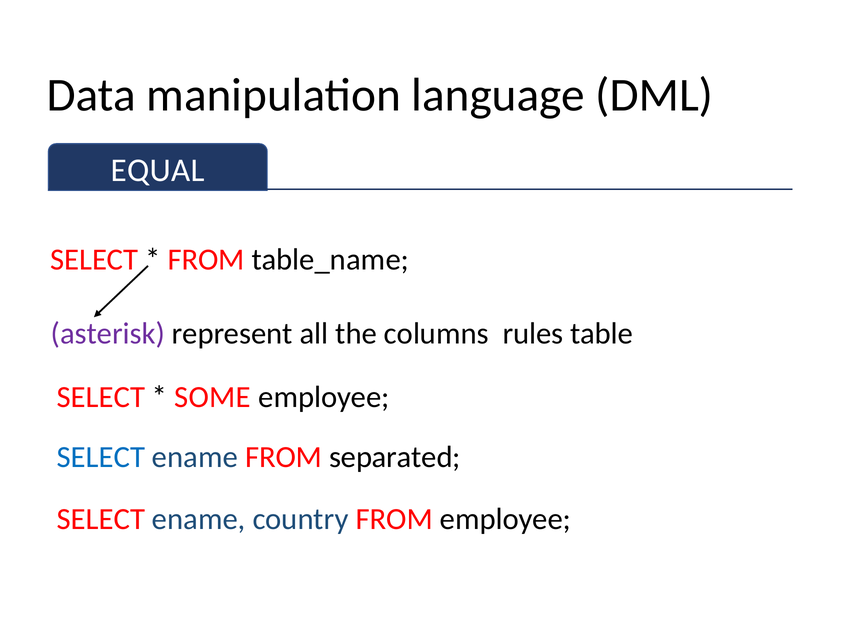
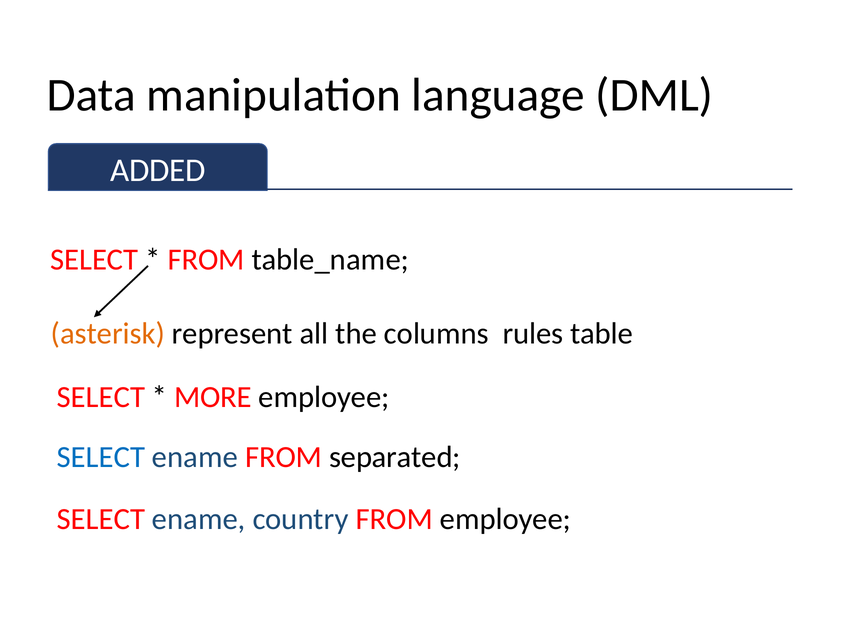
EQUAL: EQUAL -> ADDED (158, 171)
asterisk colour: purple -> orange (108, 334)
SOME: SOME -> MORE (213, 397)
